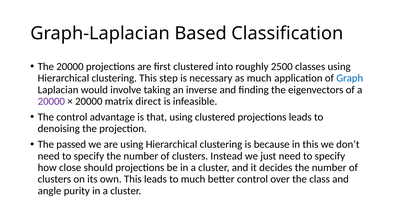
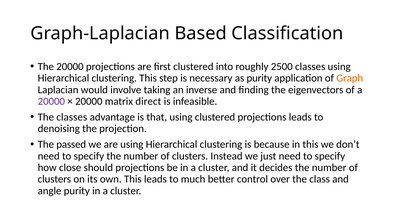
as much: much -> purity (259, 78)
Graph colour: blue -> orange (350, 78)
The control: control -> classes (72, 117)
